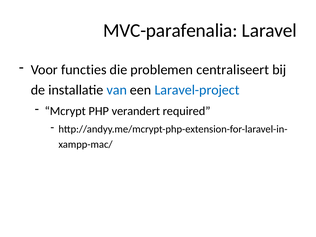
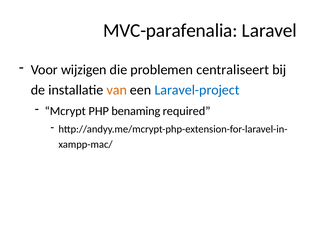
functies: functies -> wijzigen (84, 70)
van colour: blue -> orange (117, 90)
verandert: verandert -> benaming (136, 111)
